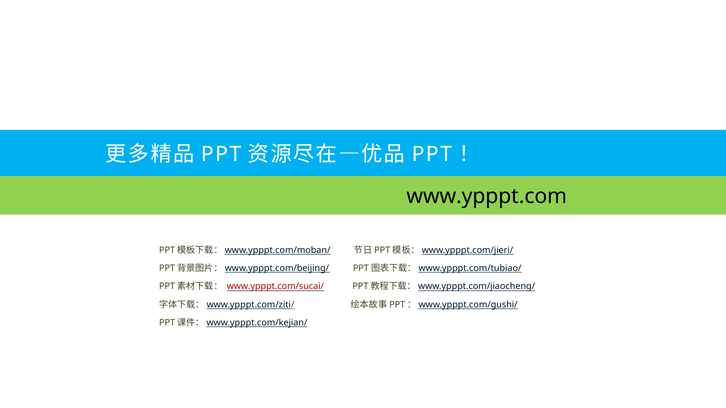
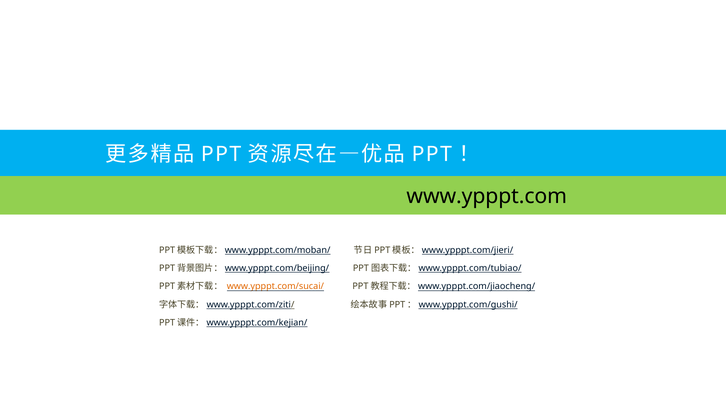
www.ypppt.com/sucai/ colour: red -> orange (275, 287)
